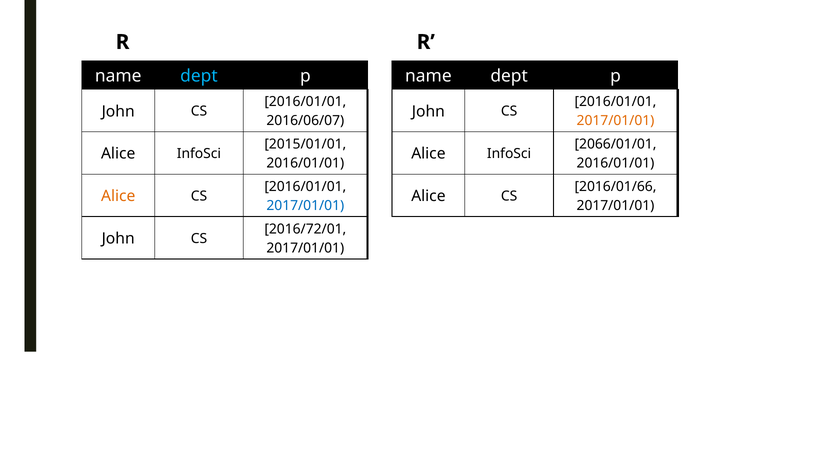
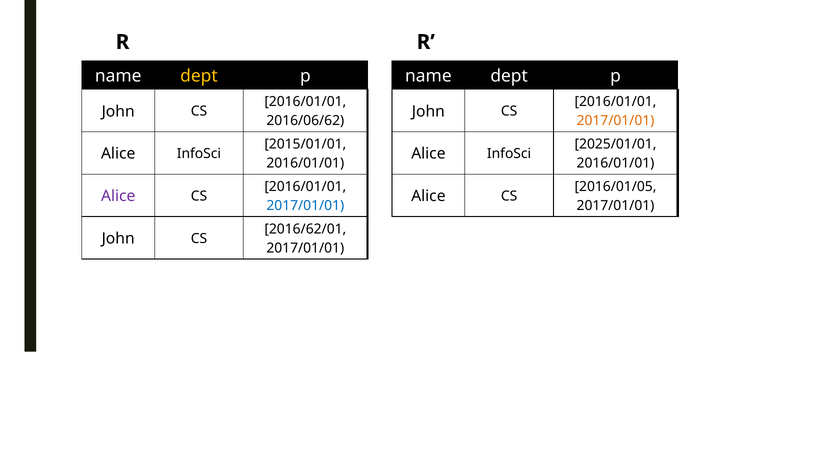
dept colour: light blue -> yellow (199, 76)
2016/06/07: 2016/06/07 -> 2016/06/62 (305, 121)
2066/01/01: 2066/01/01 -> 2025/01/01 (616, 144)
2016/01/66: 2016/01/66 -> 2016/01/05 (616, 187)
Alice colour: orange -> purple (118, 196)
2016/72/01: 2016/72/01 -> 2016/62/01 (305, 229)
